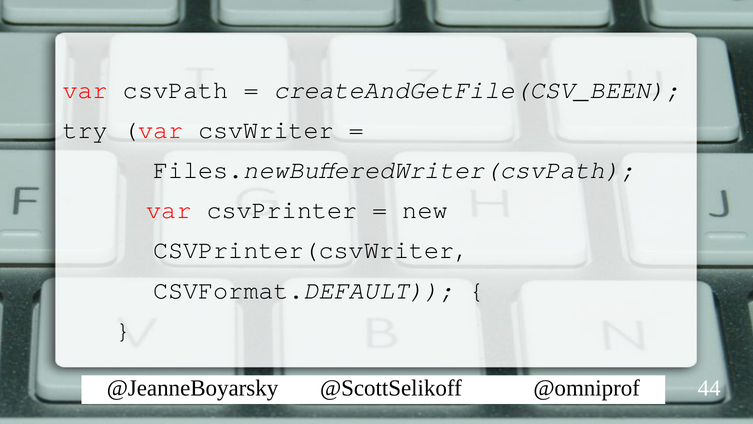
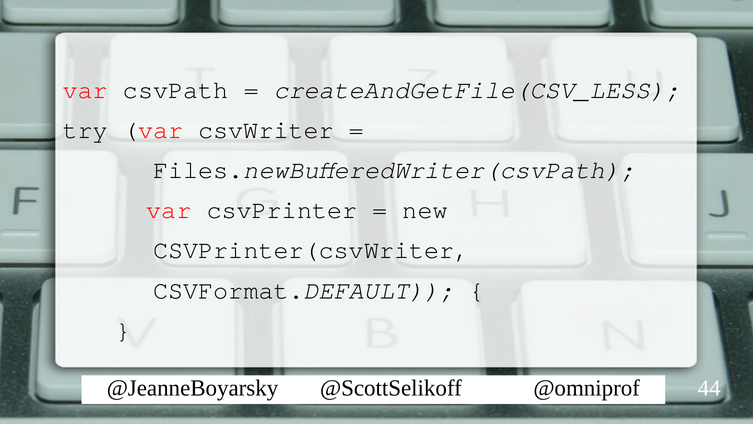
createAndGetFile(CSV_BEEN: createAndGetFile(CSV_BEEN -> createAndGetFile(CSV_LESS (477, 90)
